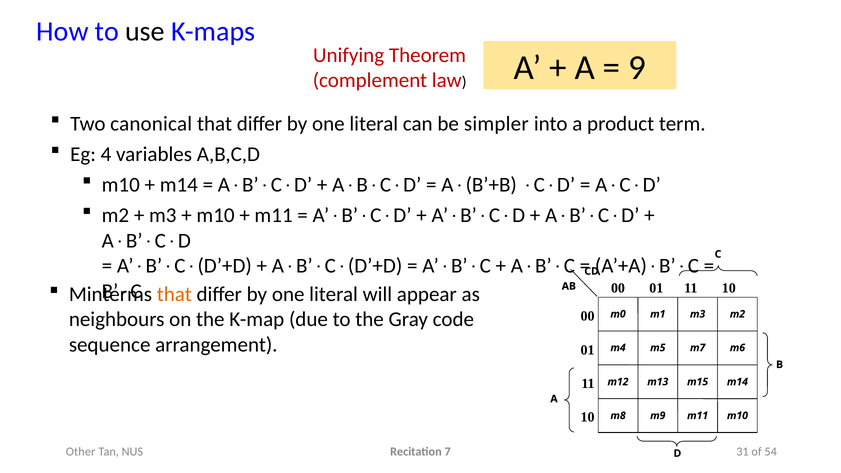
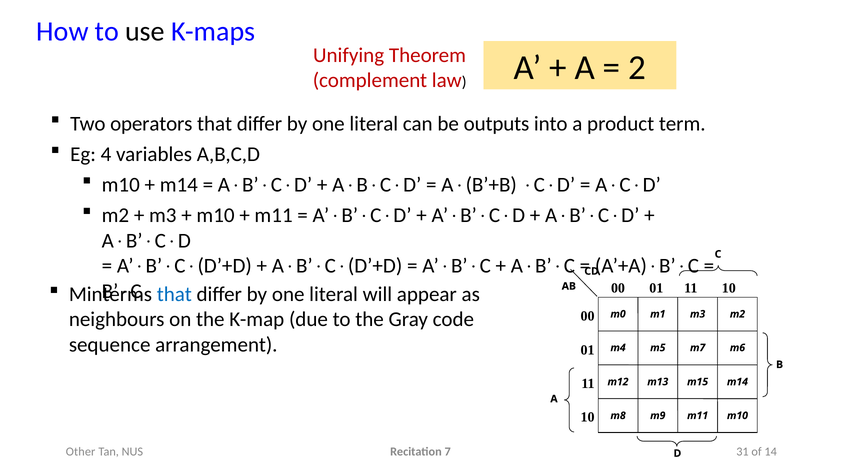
9: 9 -> 2 (637, 68)
canonical: canonical -> operators (151, 124)
simpler: simpler -> outputs (497, 124)
that colour: orange -> blue (174, 294)
54: 54 -> 14 (771, 452)
